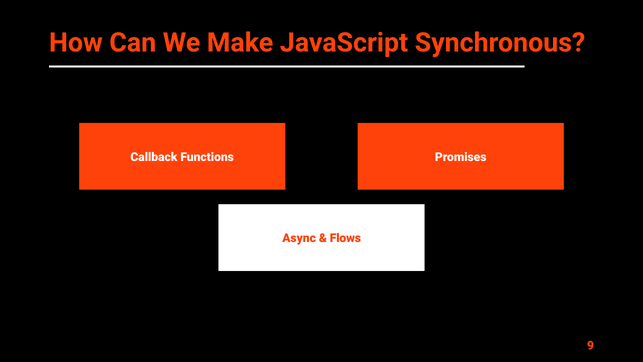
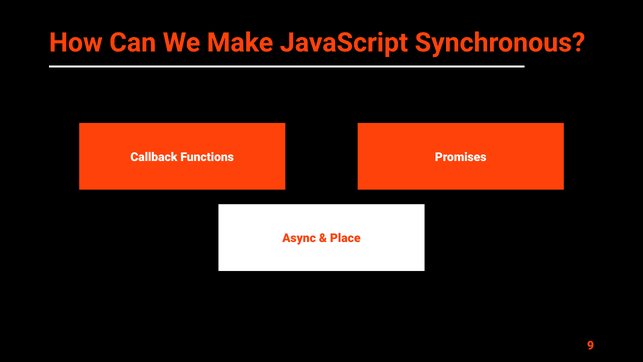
Flows: Flows -> Place (345, 238)
